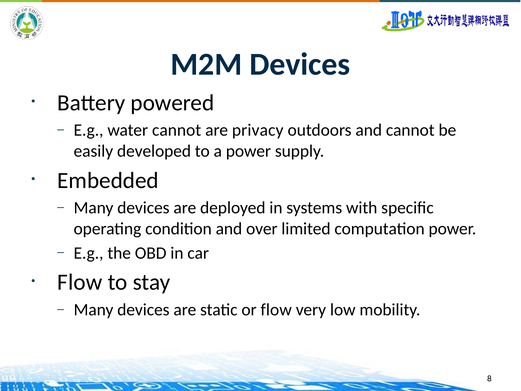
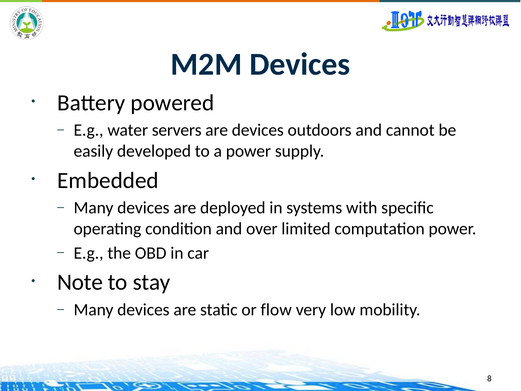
water cannot: cannot -> servers (177, 130)
are privacy: privacy -> devices (258, 130)
Flow: Flow -> Note (80, 282)
